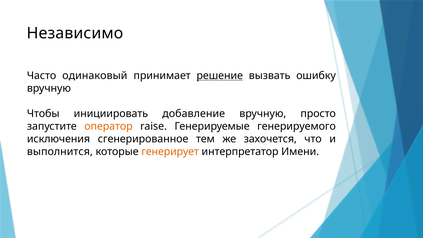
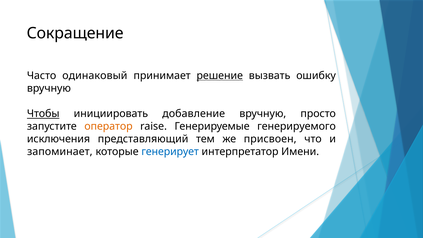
Независимо: Независимо -> Сокращение (75, 33)
Чтобы underline: none -> present (43, 114)
сгенерированное: сгенерированное -> представляющий (143, 139)
захочется: захочется -> присвоен (270, 139)
выполнится: выполнится -> запоминает (60, 152)
генерирует colour: orange -> blue (170, 152)
